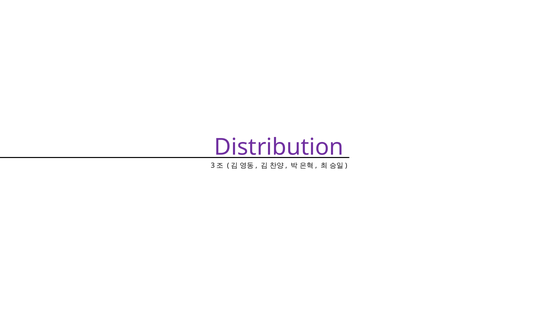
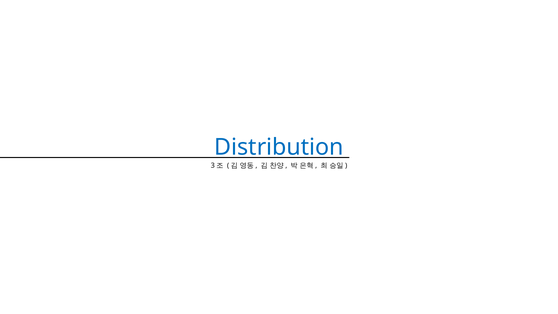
Distribution colour: purple -> blue (279, 147)
